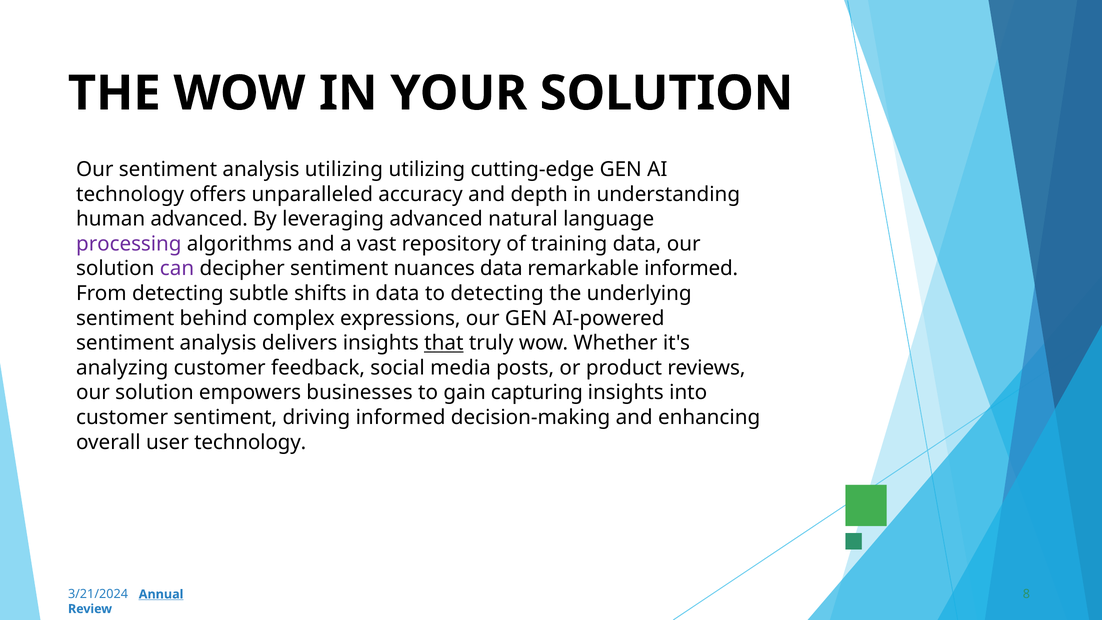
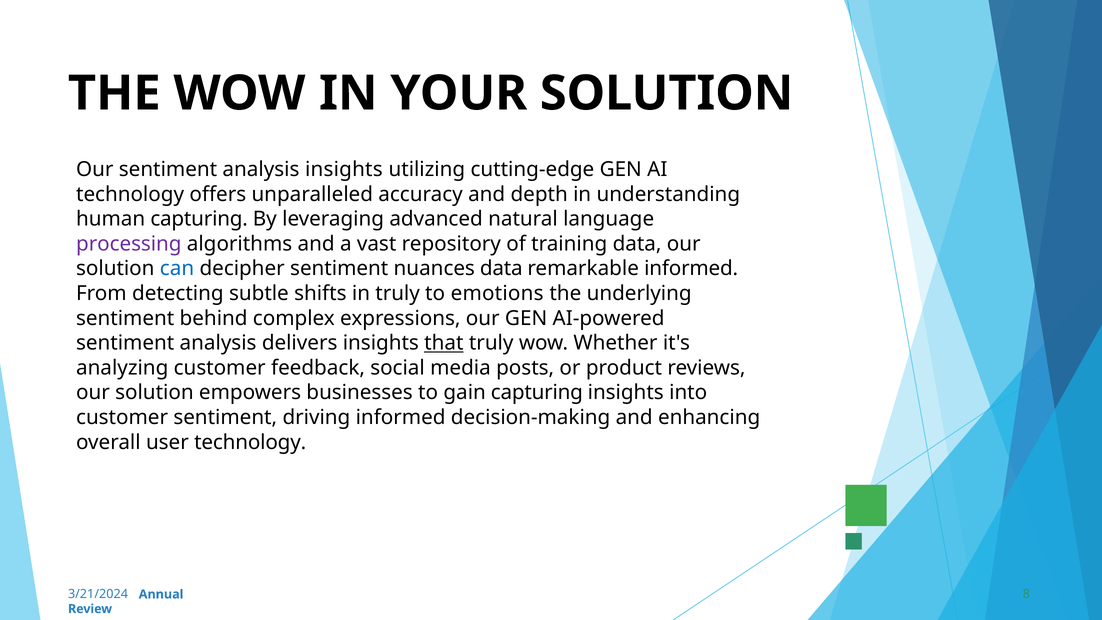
analysis utilizing: utilizing -> insights (344, 169)
human advanced: advanced -> capturing (199, 219)
can colour: purple -> blue (177, 269)
in data: data -> truly (398, 293)
to detecting: detecting -> emotions (497, 293)
Annual underline: present -> none (161, 594)
